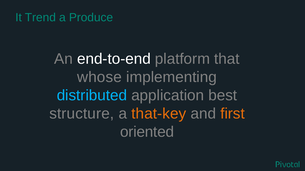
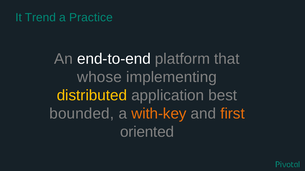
Produce: Produce -> Practice (91, 18)
distributed colour: light blue -> yellow (92, 96)
structure: structure -> bounded (82, 114)
that-key: that-key -> with-key (159, 114)
